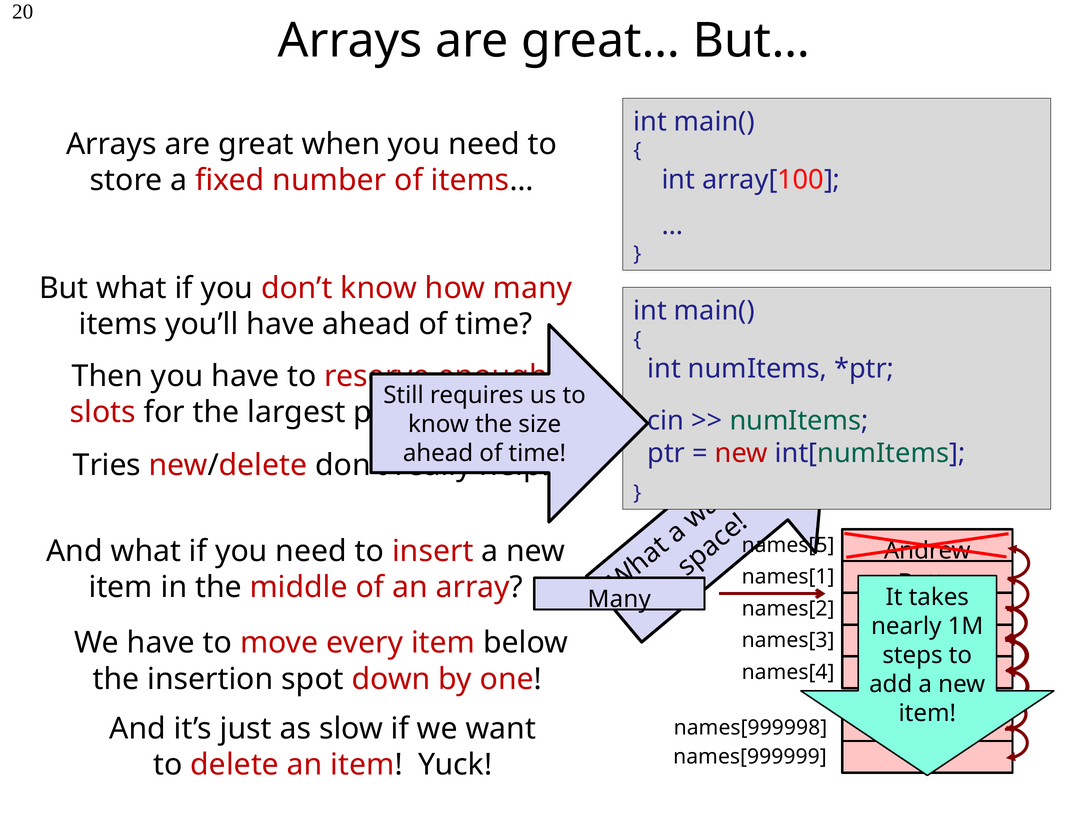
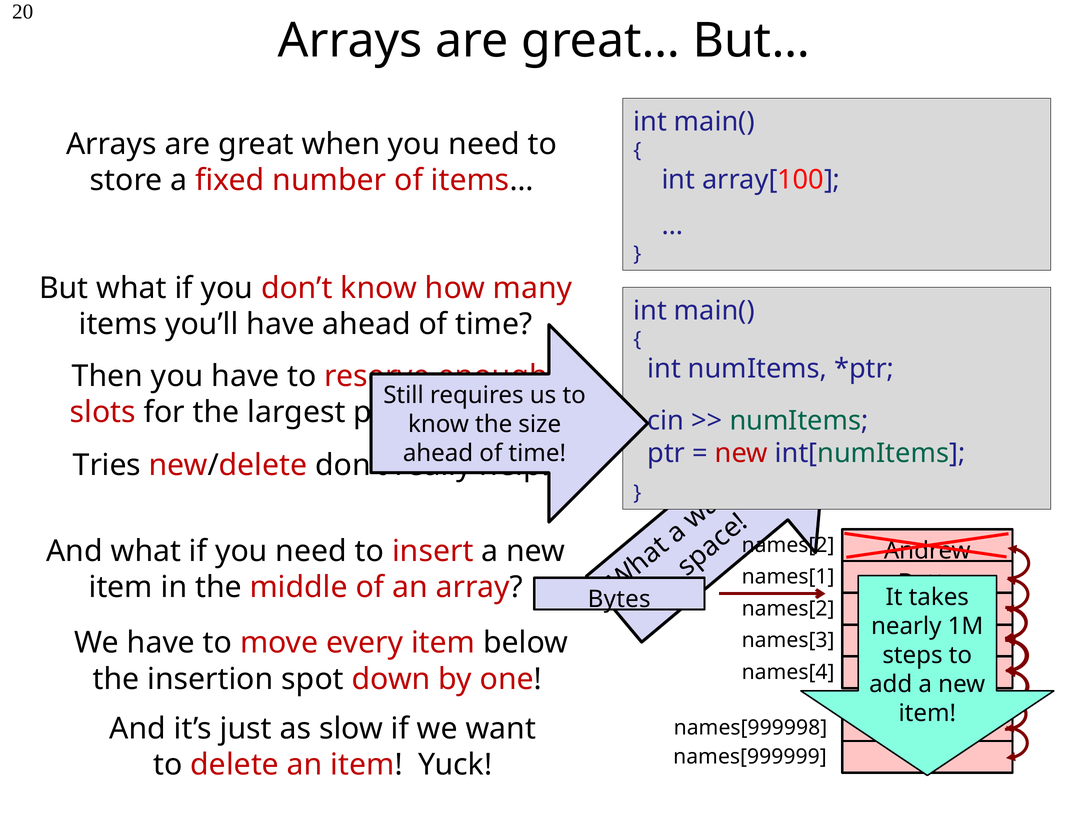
names[5: names[5 -> names[2 (788, 545)
Many: Many -> Bytes (619, 599)
